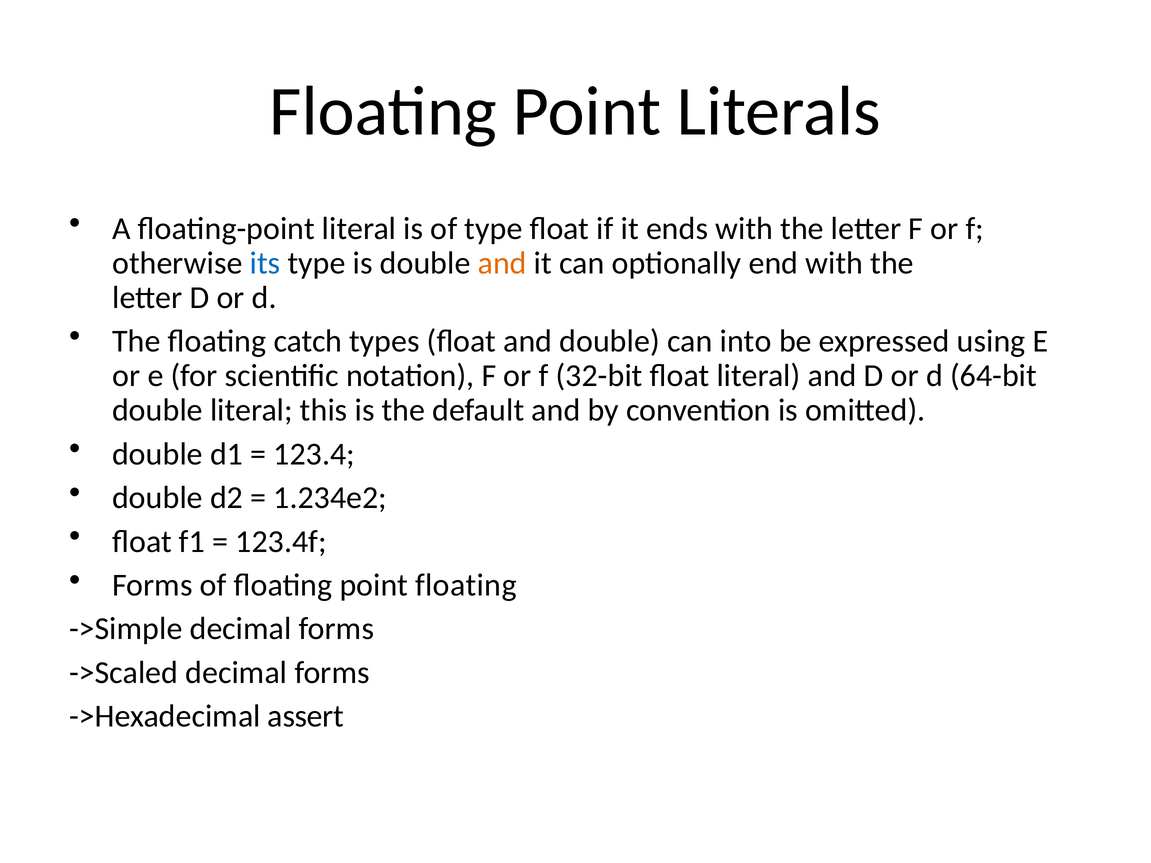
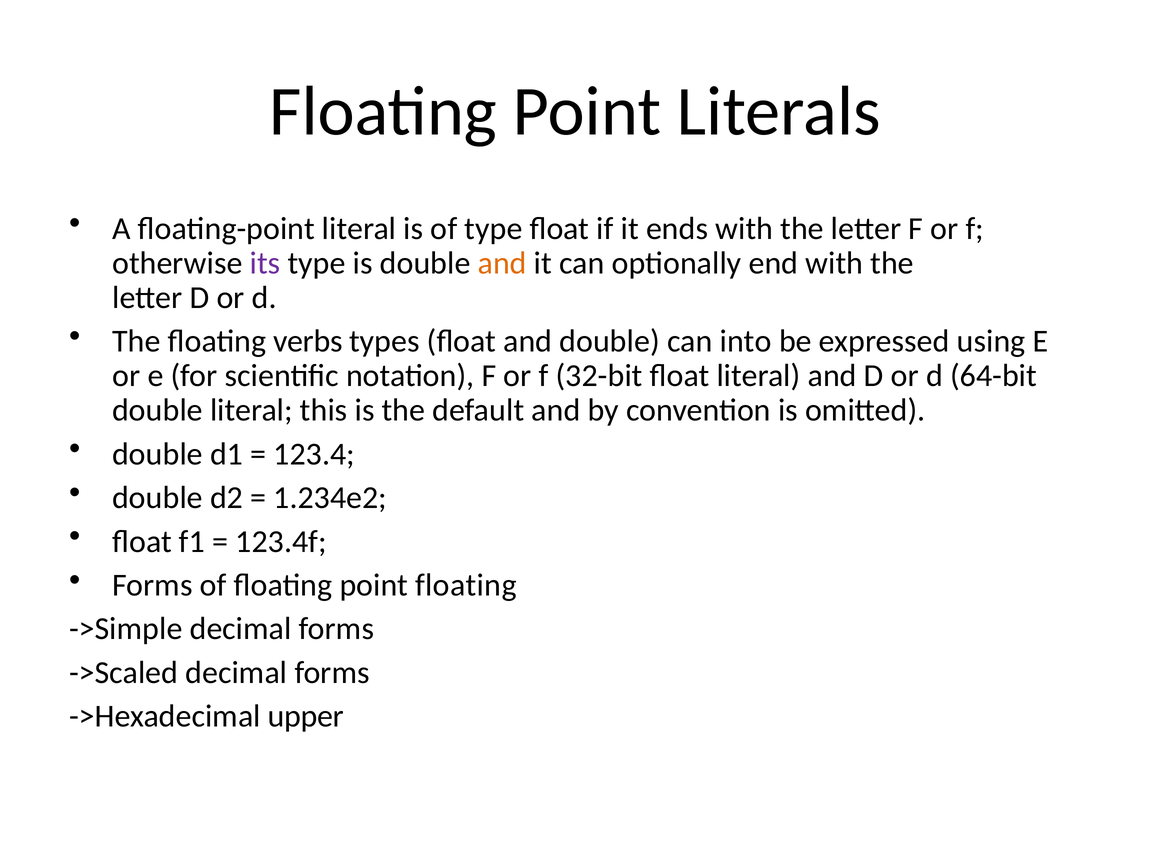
its colour: blue -> purple (265, 263)
catch: catch -> verbs (308, 341)
assert: assert -> upper (306, 717)
